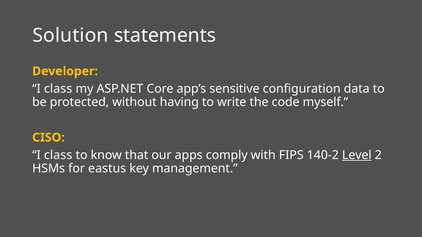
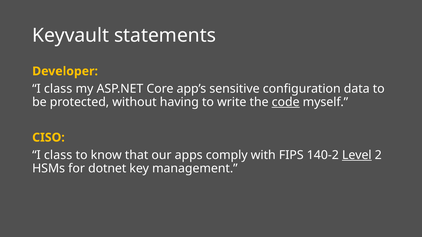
Solution: Solution -> Keyvault (71, 35)
code underline: none -> present (286, 102)
eastus: eastus -> dotnet (107, 169)
